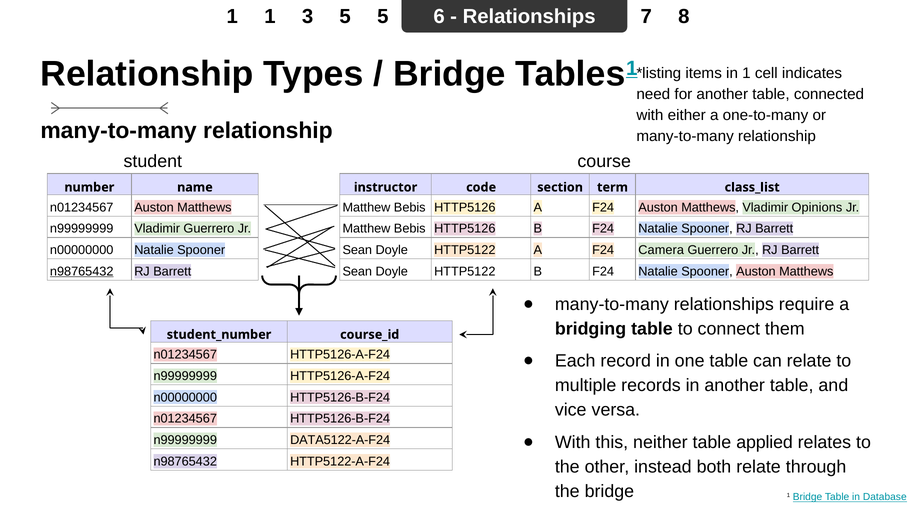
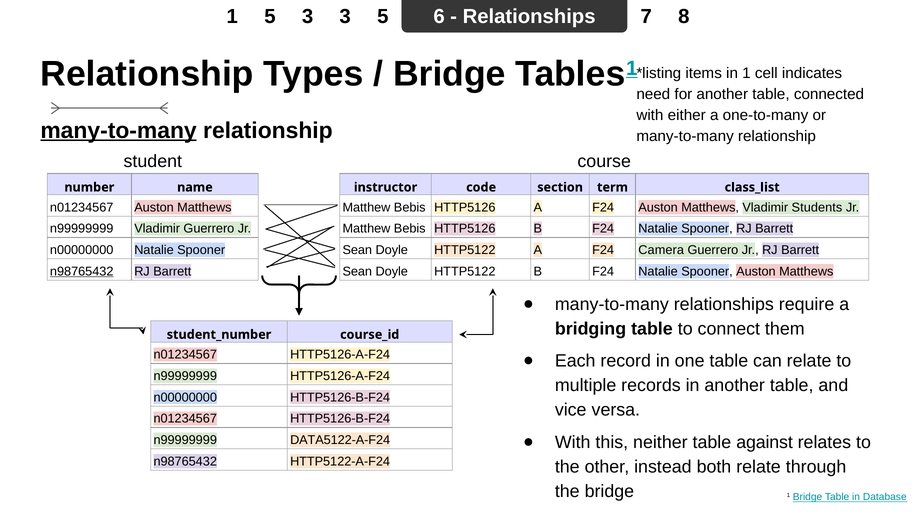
1 1: 1 -> 5 (270, 17)
3 5: 5 -> 3 (345, 17)
many-to-many underline: none -> present (119, 131)
Opinions: Opinions -> Students (817, 207)
applied: applied -> against (765, 442)
